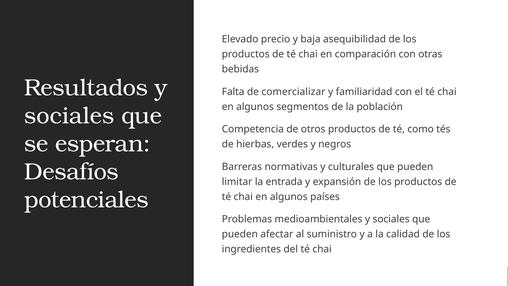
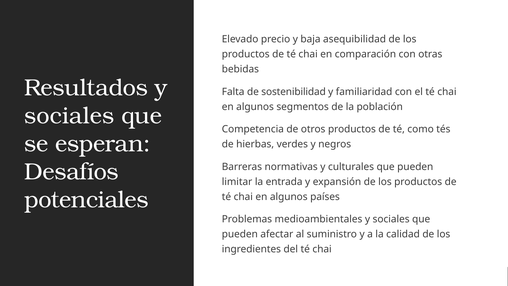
comercializar: comercializar -> sostenibilidad (294, 92)
